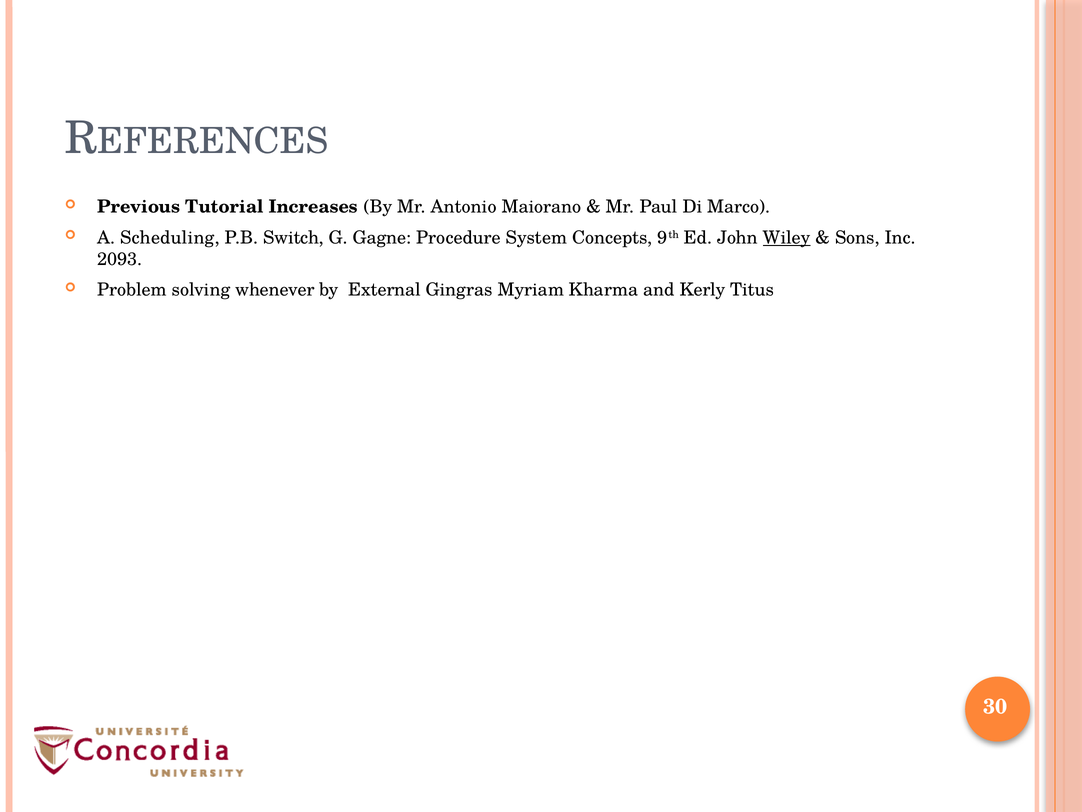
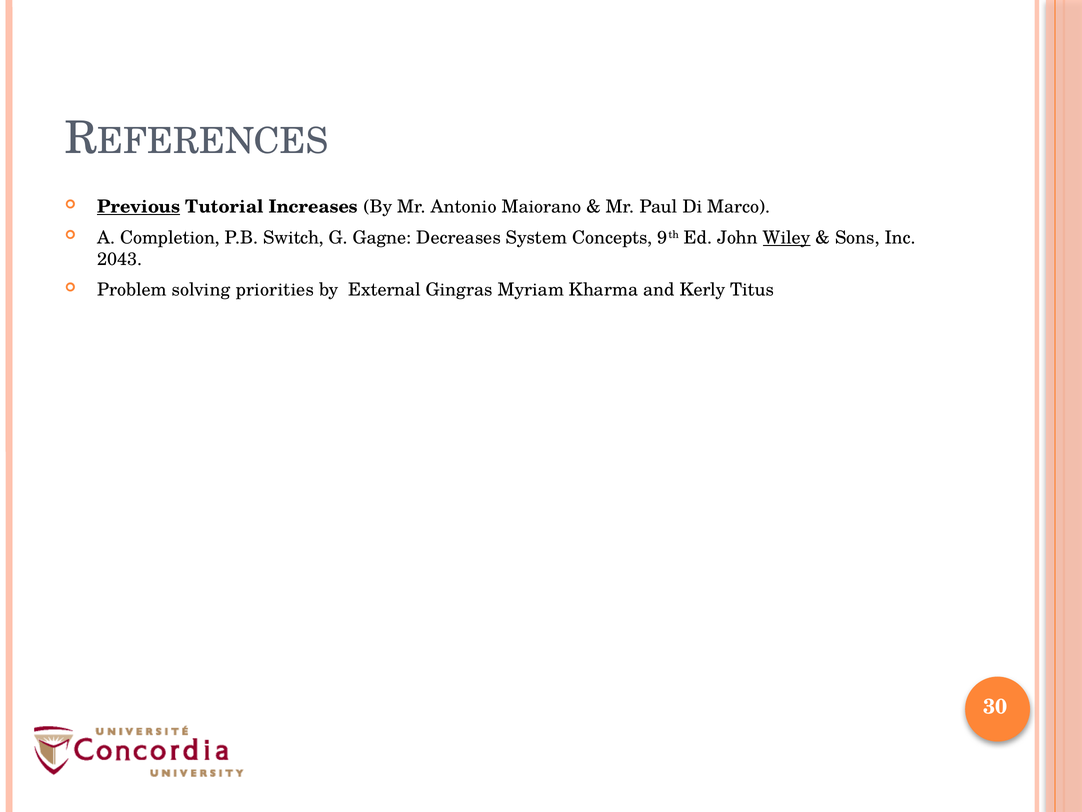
Previous underline: none -> present (139, 207)
Scheduling: Scheduling -> Completion (170, 237)
Procedure: Procedure -> Decreases (459, 237)
2093: 2093 -> 2043 (120, 259)
whenever: whenever -> priorities (275, 290)
